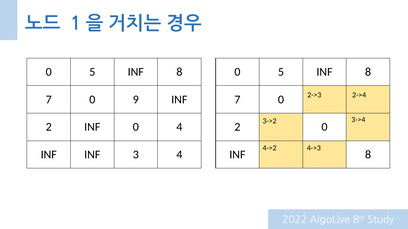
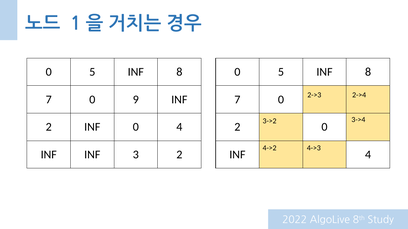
3 4: 4 -> 2 (179, 155)
8: 8 -> 4 (368, 155)
